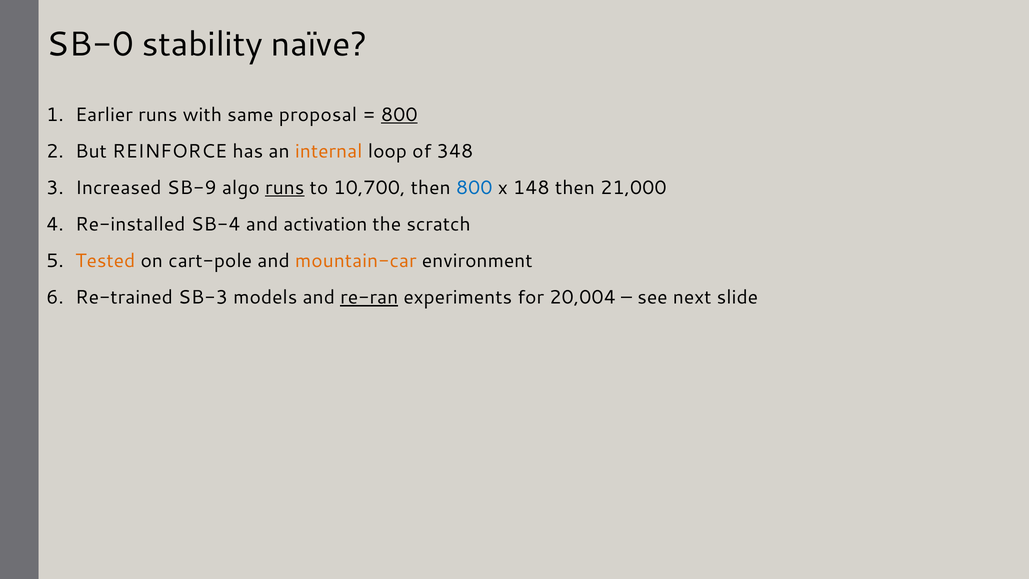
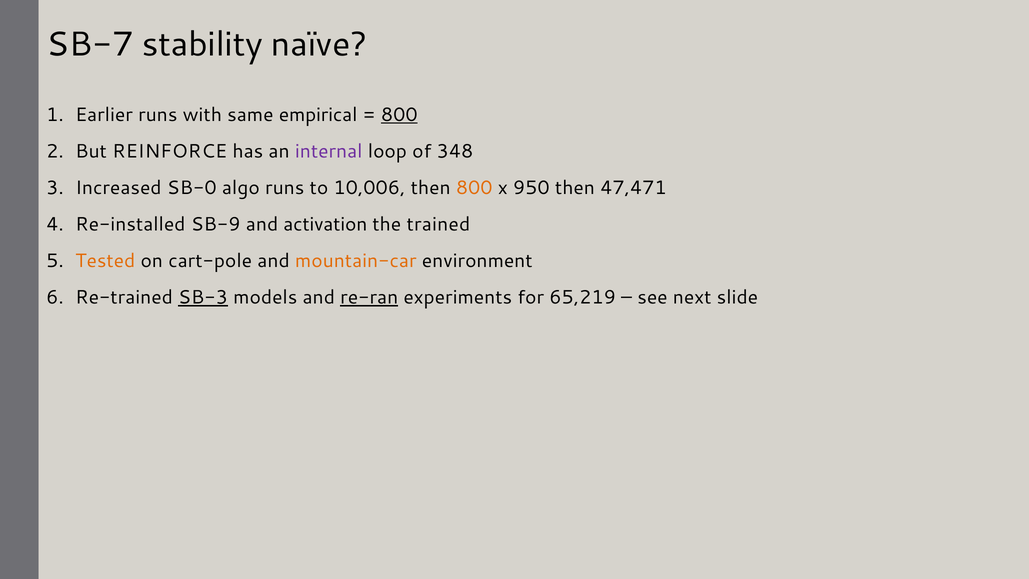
SB-0: SB-0 -> SB-7 (90, 44)
proposal: proposal -> empirical (318, 115)
internal colour: orange -> purple (329, 151)
SB-9: SB-9 -> SB-0 (192, 188)
runs underline: present -> none (285, 188)
10,700: 10,700 -> 10,006 (369, 188)
800 colour: blue -> orange (474, 188)
148: 148 -> 950 (531, 188)
21,000: 21,000 -> 47,471 (633, 188)
SB-4: SB-4 -> SB-9 (216, 224)
scratch: scratch -> trained (438, 224)
SB-3 underline: none -> present (203, 297)
20,004: 20,004 -> 65,219 (583, 297)
